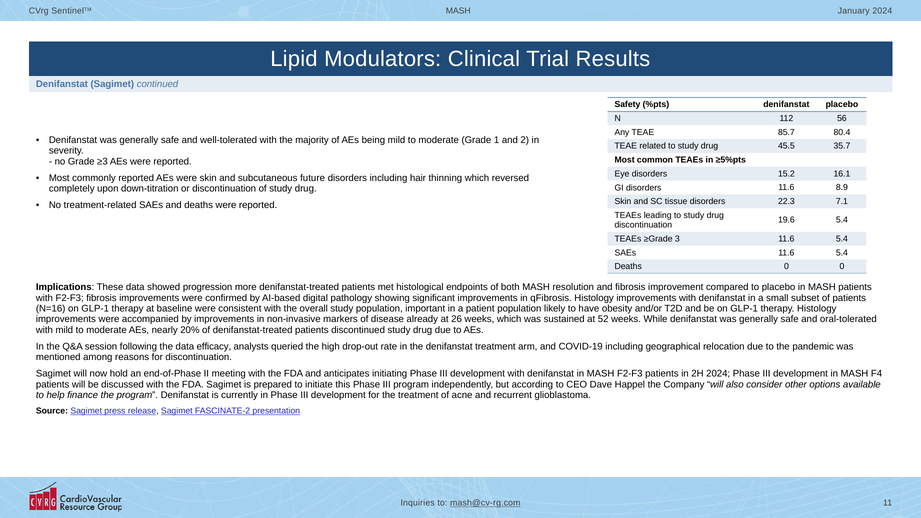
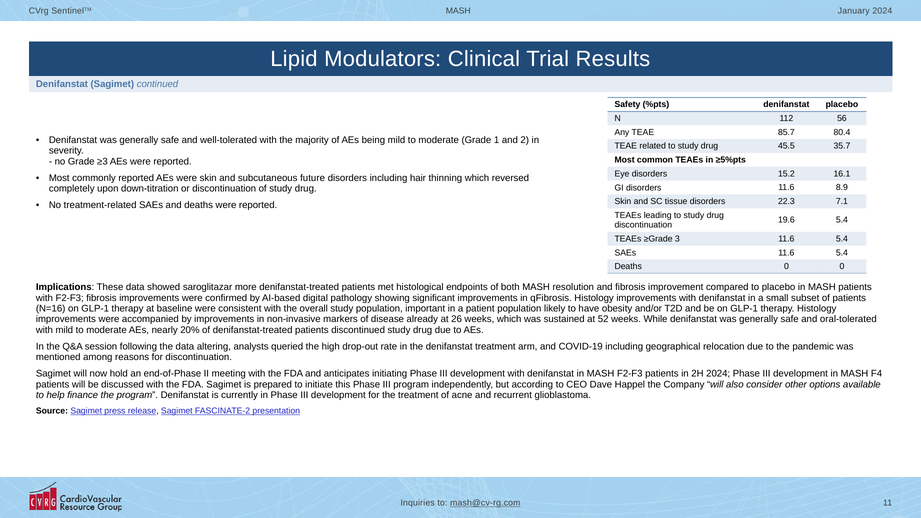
progression: progression -> saroglitazar (208, 287)
efficacy: efficacy -> altering (214, 347)
